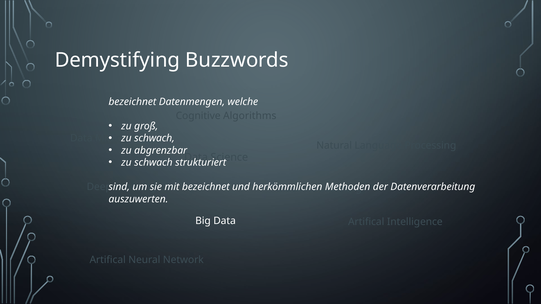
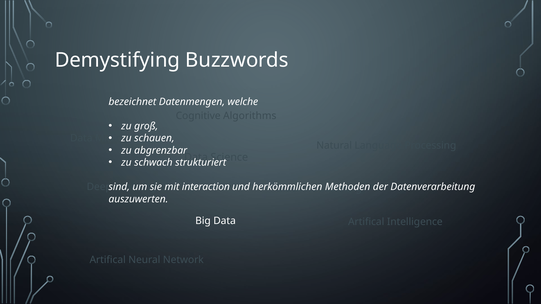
schwach: schwach -> schauen (154, 138)
mit bezeichnet: bezeichnet -> interaction (206, 187)
